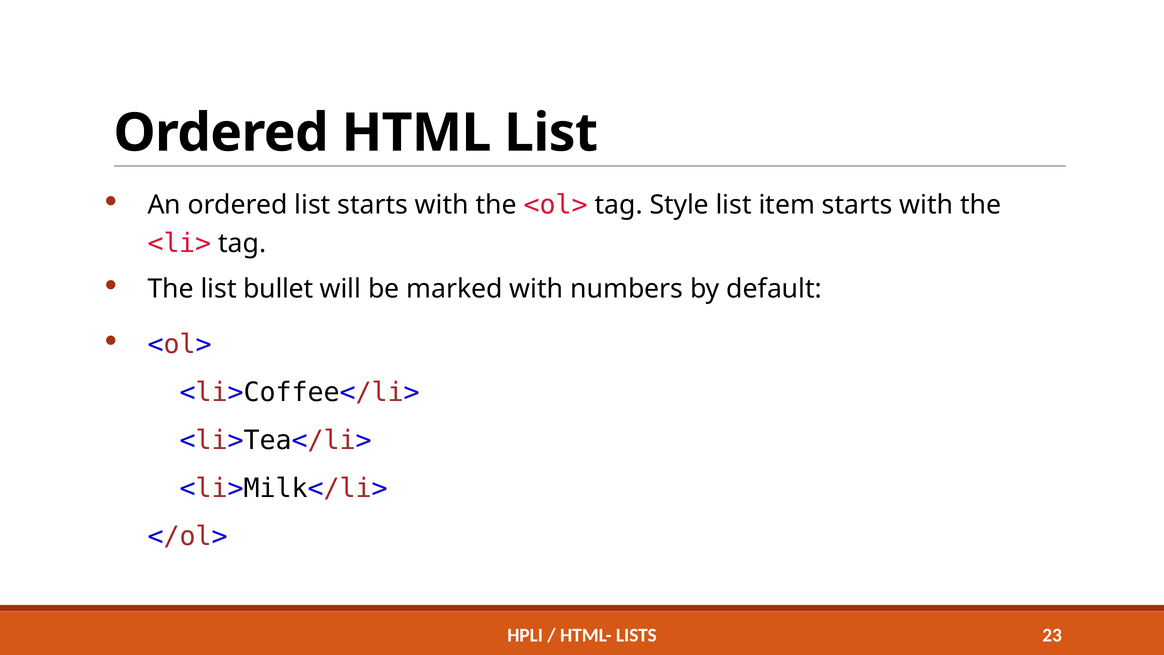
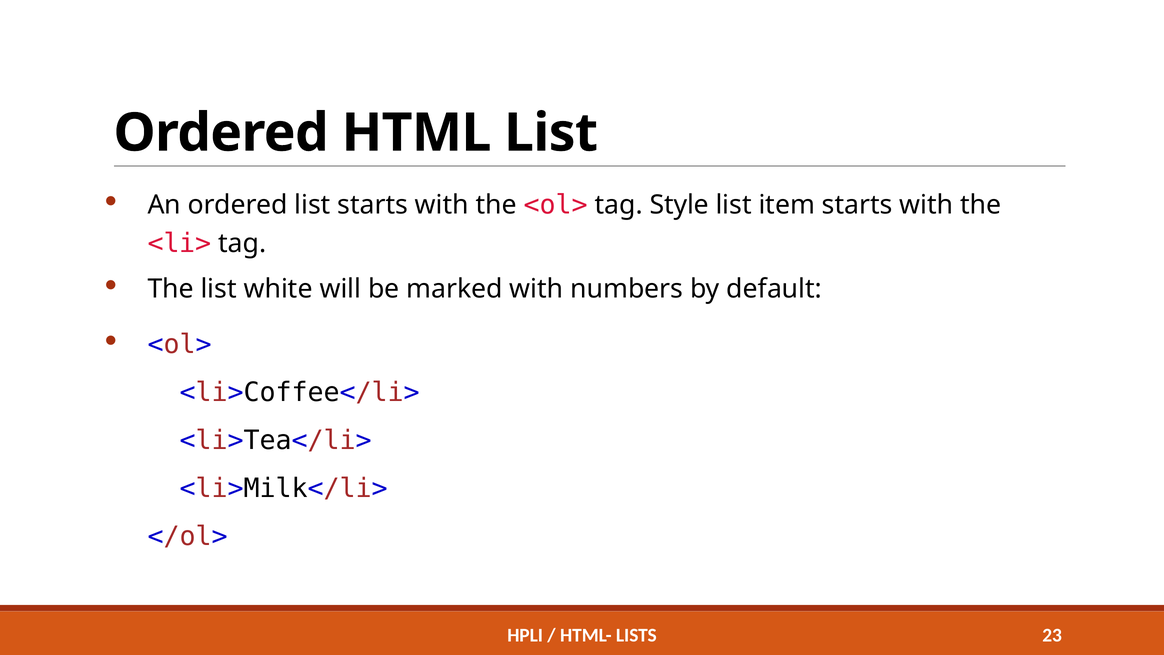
bullet: bullet -> white (278, 289)
